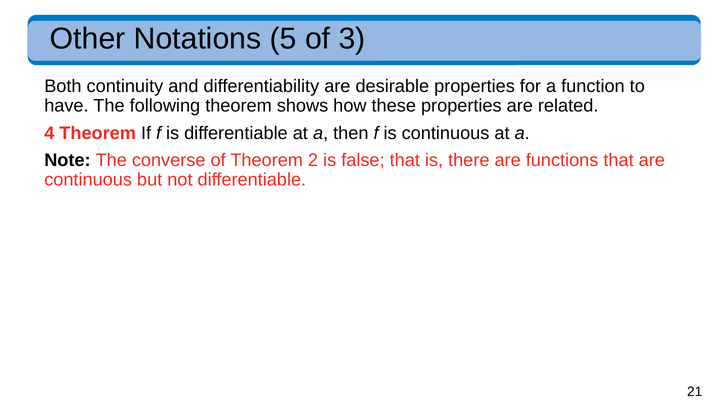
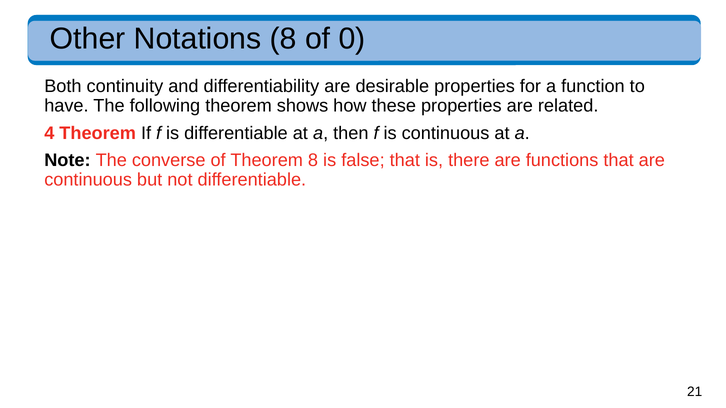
Notations 5: 5 -> 8 (283, 39)
3: 3 -> 0 (352, 39)
Theorem 2: 2 -> 8 (313, 160)
